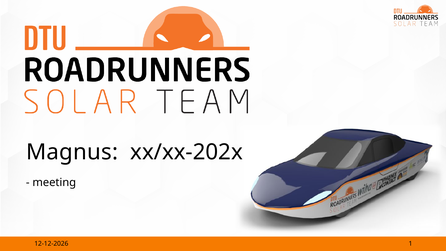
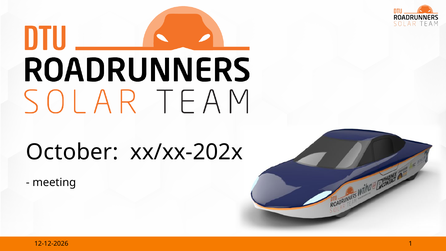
Magnus: Magnus -> October (72, 152)
